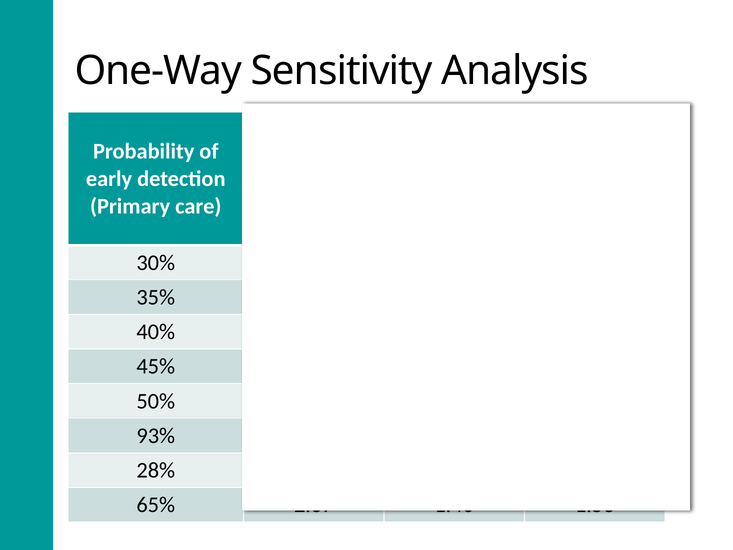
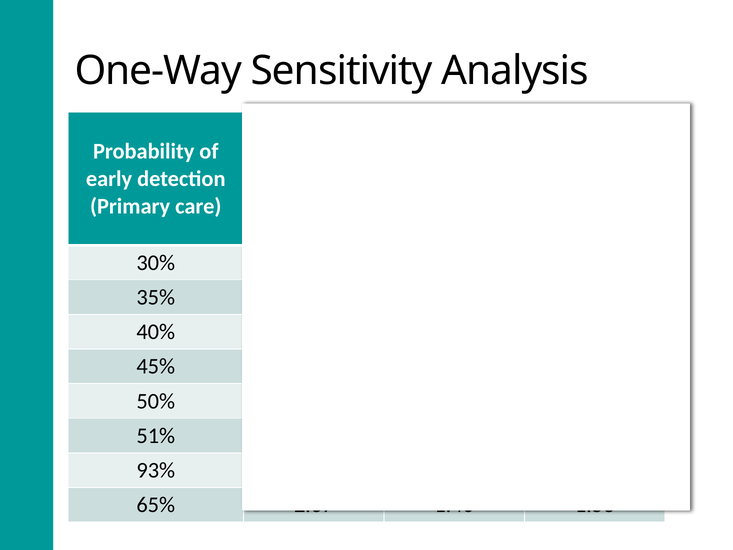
93%: 93% -> 51% (156, 436)
28%: 28% -> 93% (156, 470)
